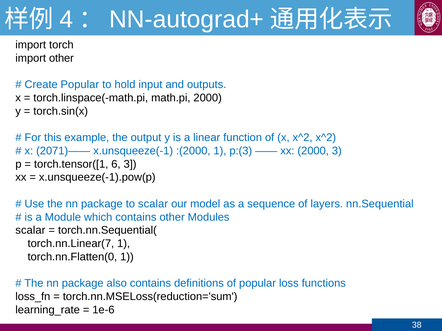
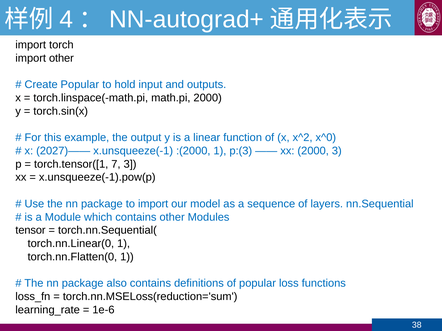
x^2 x^2: x^2 -> x^0 (326, 138)
2071)——: 2071)—— -> 2027)—— (63, 151)
6: 6 -> 7 (116, 164)
to scalar: scalar -> import (153, 204)
scalar: scalar -> tensor (30, 231)
torch.nn.Linear(7: torch.nn.Linear(7 -> torch.nn.Linear(0 (71, 244)
